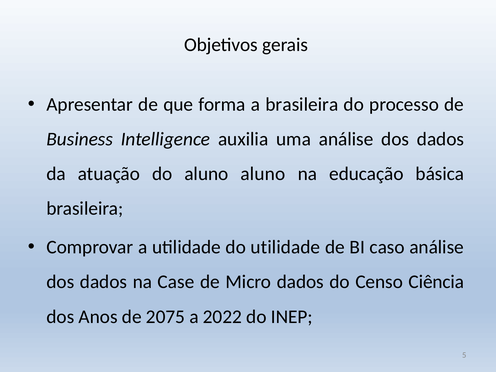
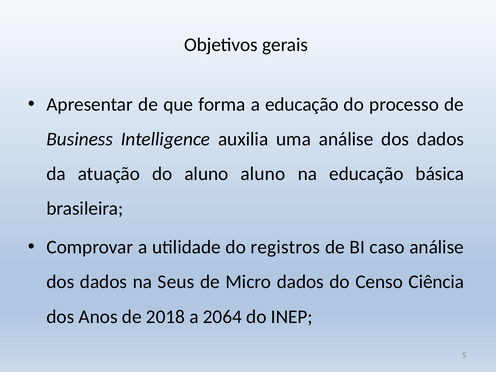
a brasileira: brasileira -> educação (302, 104)
do utilidade: utilidade -> registros (285, 247)
Case: Case -> Seus (176, 282)
2075: 2075 -> 2018 (165, 317)
2022: 2022 -> 2064 (222, 317)
